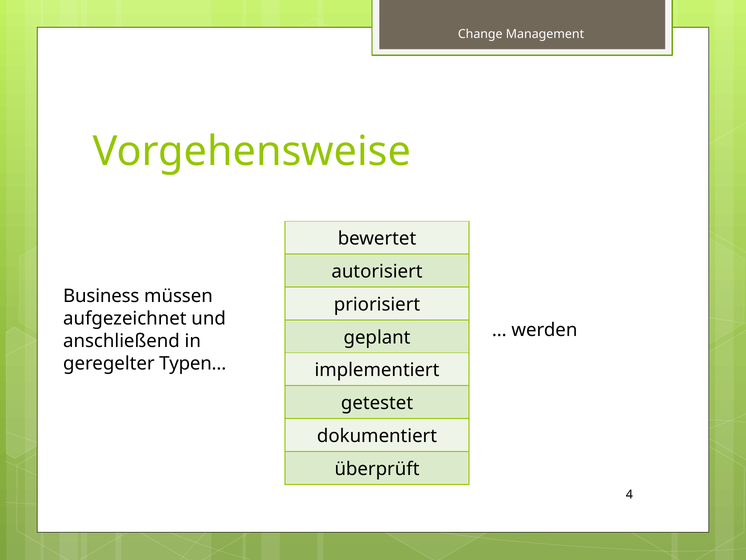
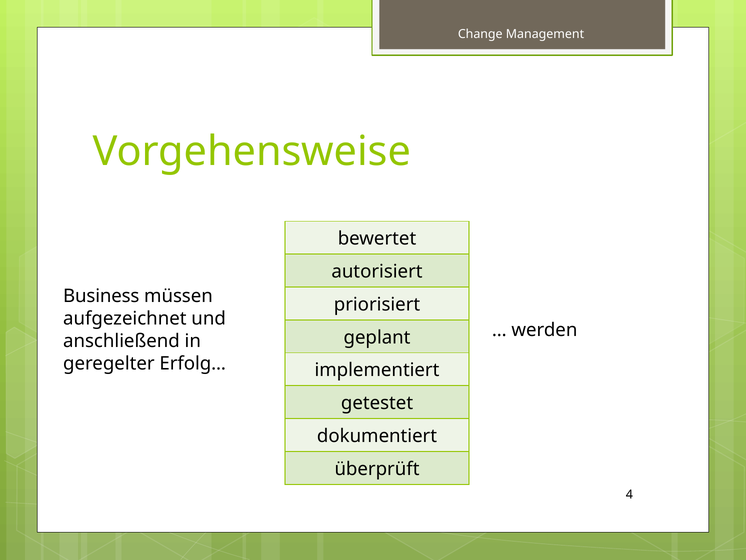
Typen…: Typen… -> Erfolg… (193, 363)
